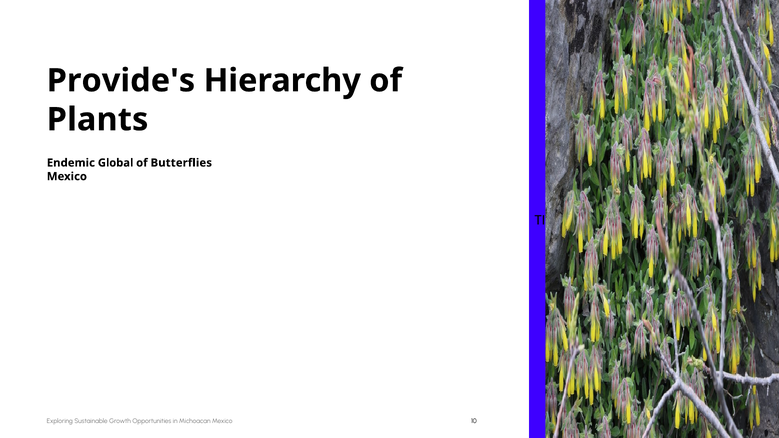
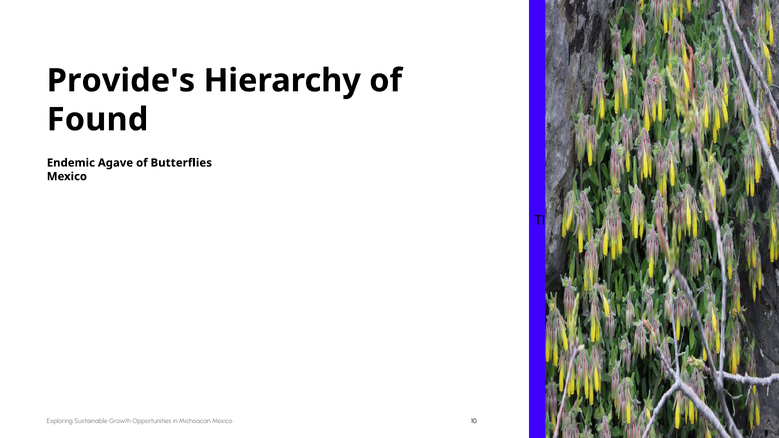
Plants: Plants -> Found (98, 120)
Global: Global -> Agave (115, 163)
